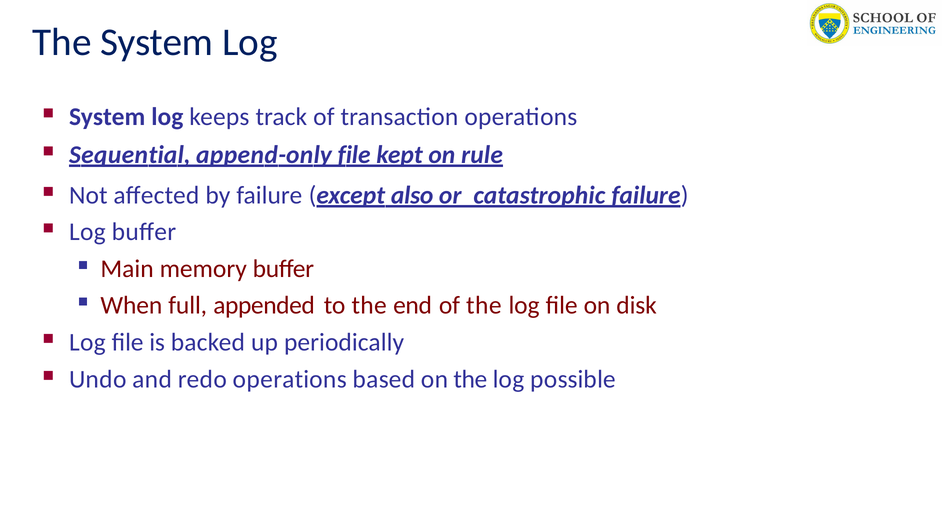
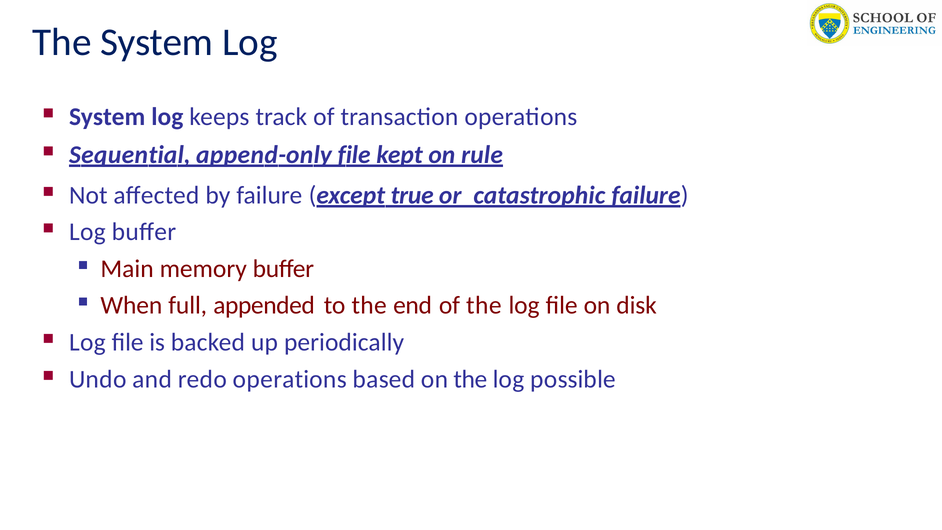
also: also -> true (412, 195)
